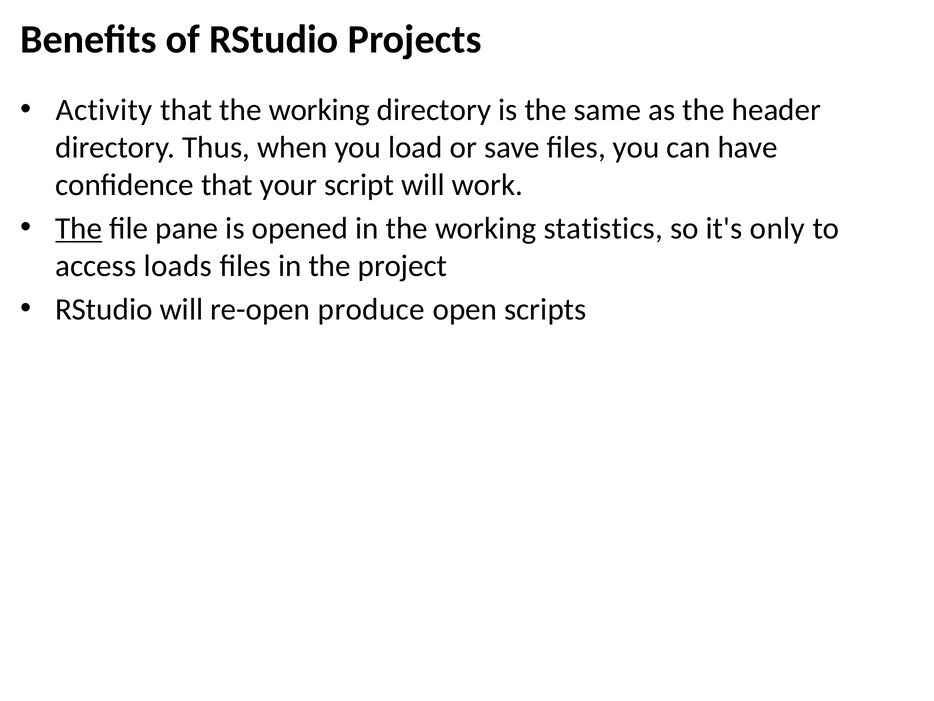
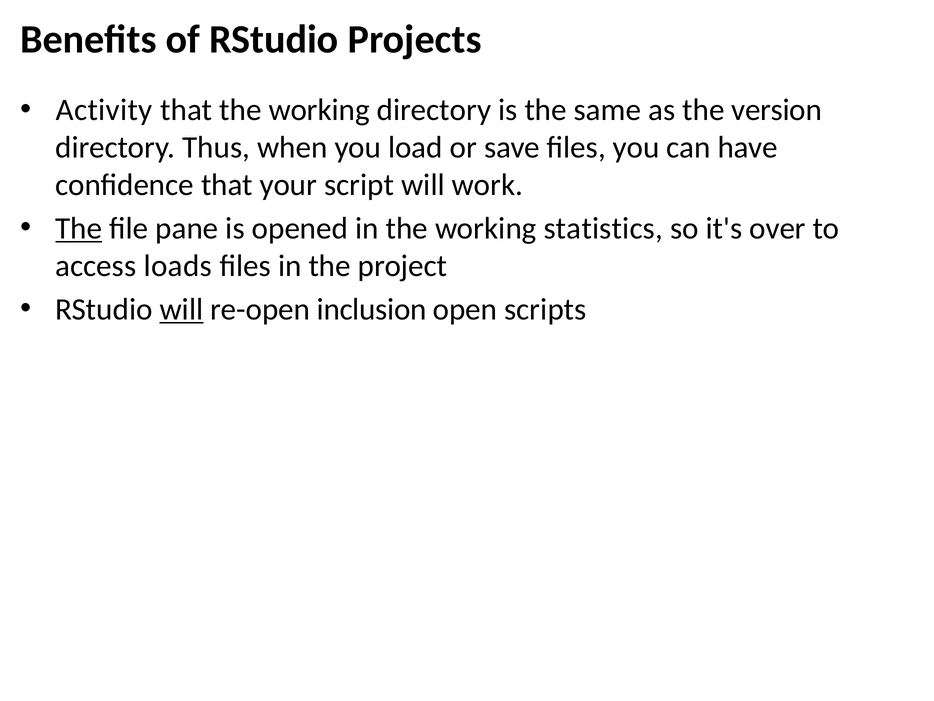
header: header -> version (777, 110)
only: only -> over (778, 228)
will underline: none -> present (181, 309)
produce: produce -> inclusion (372, 309)
